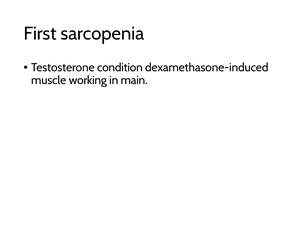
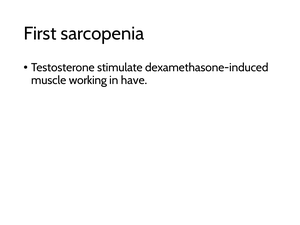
condition: condition -> stimulate (120, 68)
main: main -> have (134, 80)
